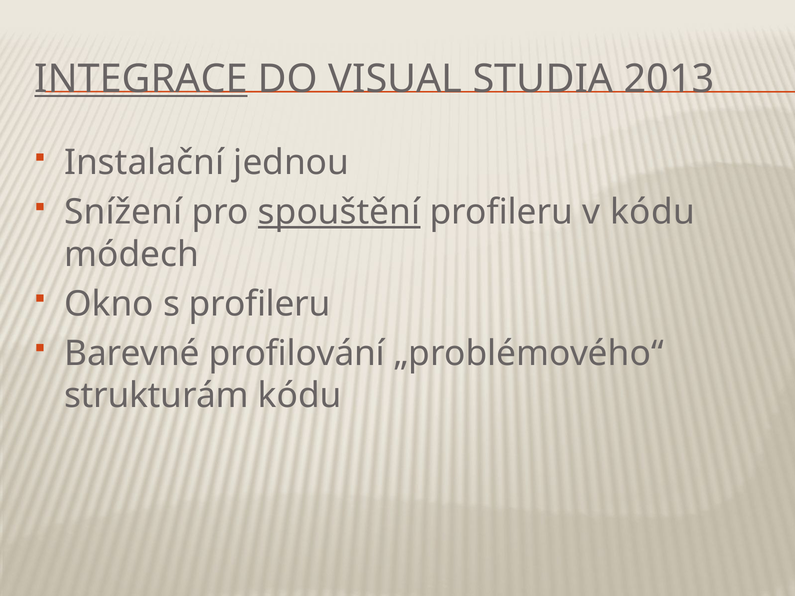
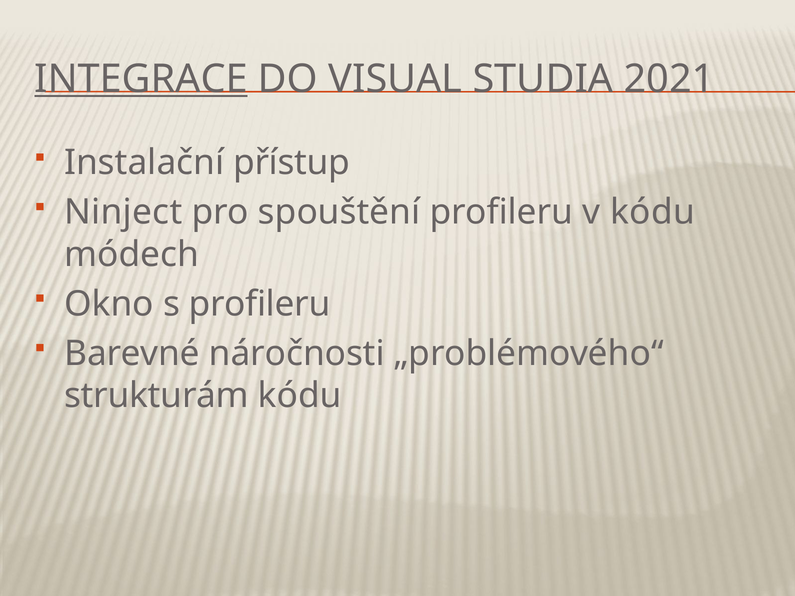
2013: 2013 -> 2021 (669, 79)
jednou: jednou -> přístup (291, 163)
Snížení: Snížení -> Ninject (123, 212)
spouštění underline: present -> none (339, 212)
profilování: profilování -> náročnosti (297, 354)
